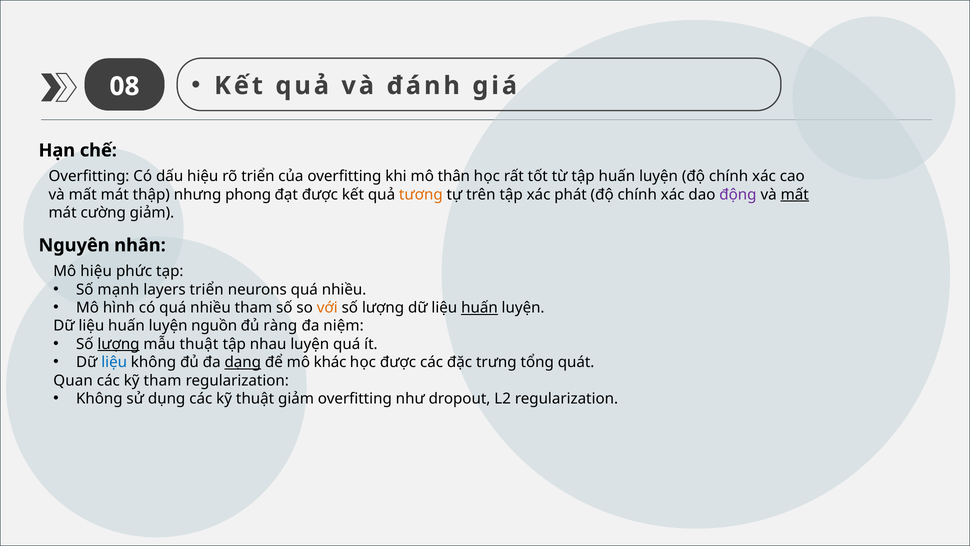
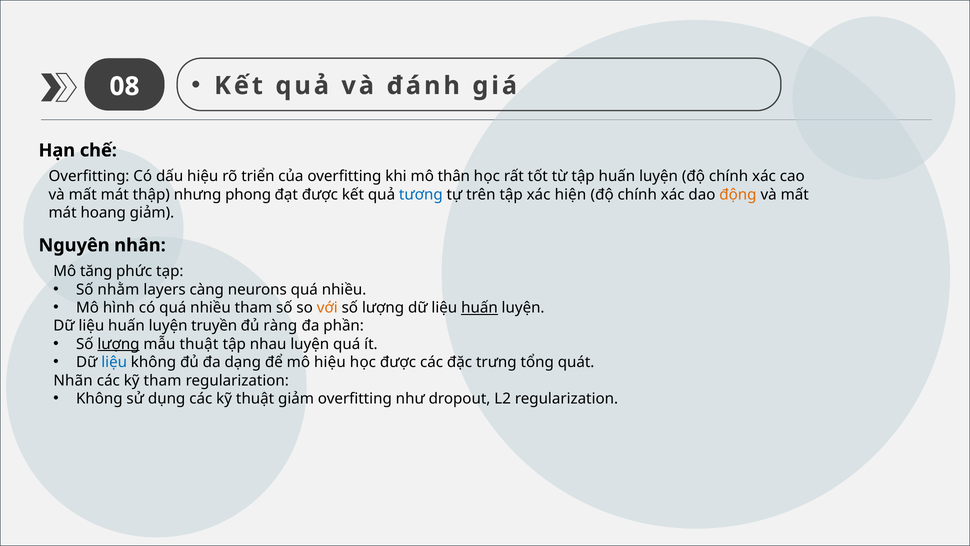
tương colour: orange -> blue (421, 194)
phát: phát -> hiện (570, 194)
động colour: purple -> orange (738, 194)
mất underline: present -> none (795, 194)
cường: cường -> hoang (103, 213)
Mô hiệu: hiệu -> tăng (96, 271)
mạnh: mạnh -> nhằm (118, 289)
layers triển: triển -> càng (207, 289)
nguồn: nguồn -> truyền (214, 326)
niệm: niệm -> phần (344, 326)
dạng underline: present -> none (243, 362)
mô khác: khác -> hiệu (330, 362)
Quan: Quan -> Nhãn (73, 380)
